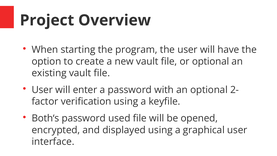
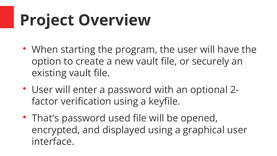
or optional: optional -> securely (211, 61)
Both‘s: Both‘s -> That‘s (45, 118)
